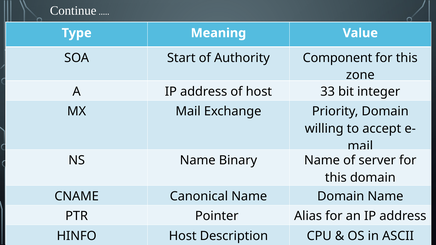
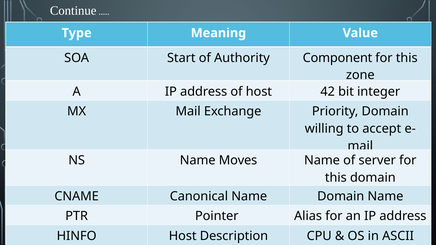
33: 33 -> 42 (328, 92)
Binary: Binary -> Moves (238, 161)
